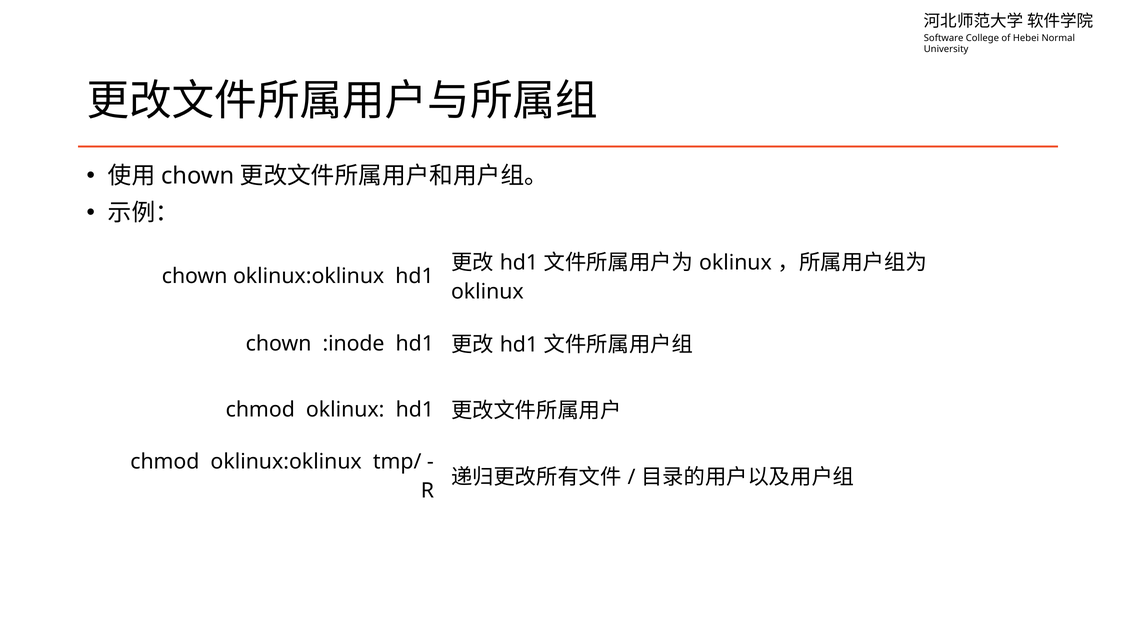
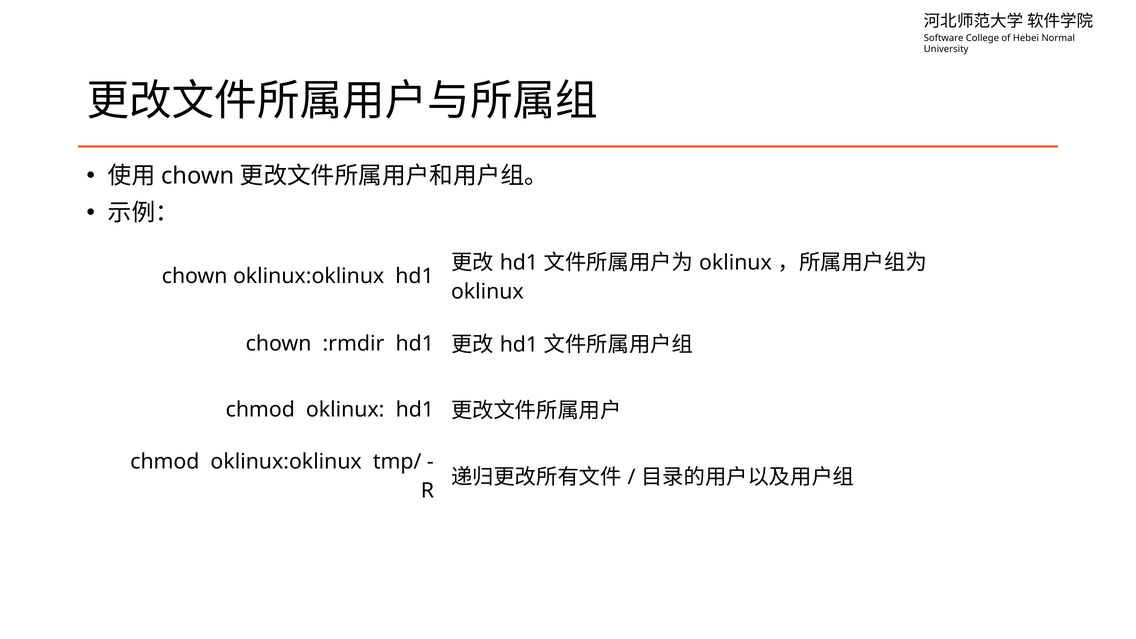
:inode: :inode -> :rmdir (353, 344)
